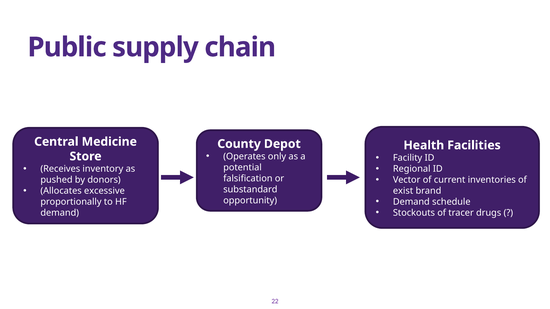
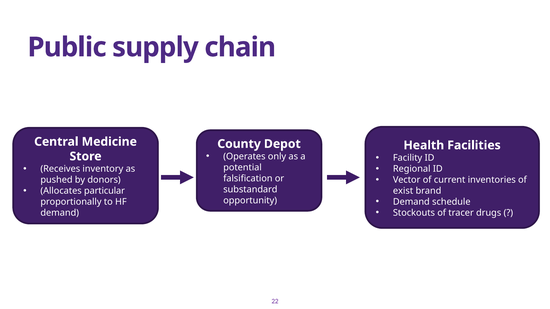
excessive: excessive -> particular (104, 191)
